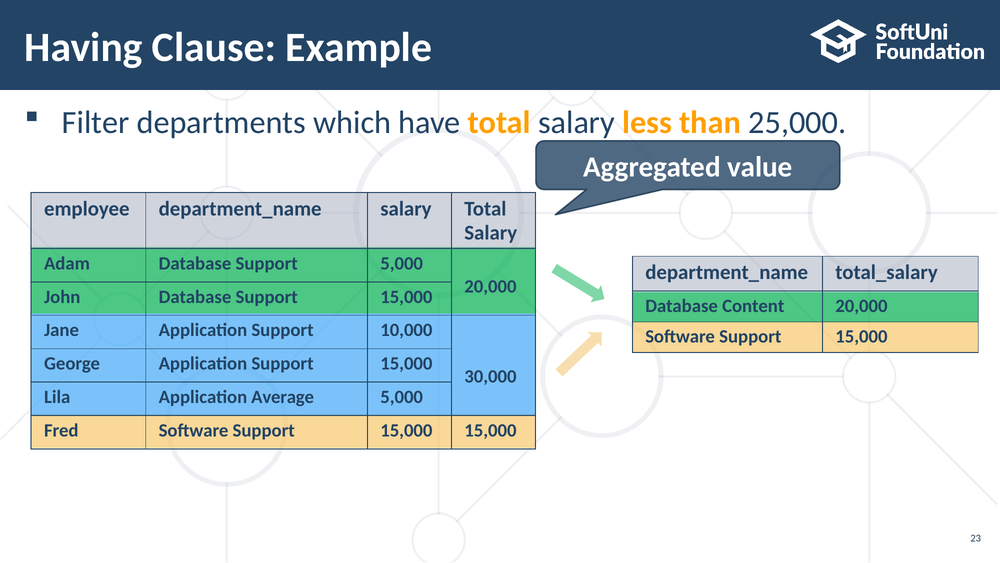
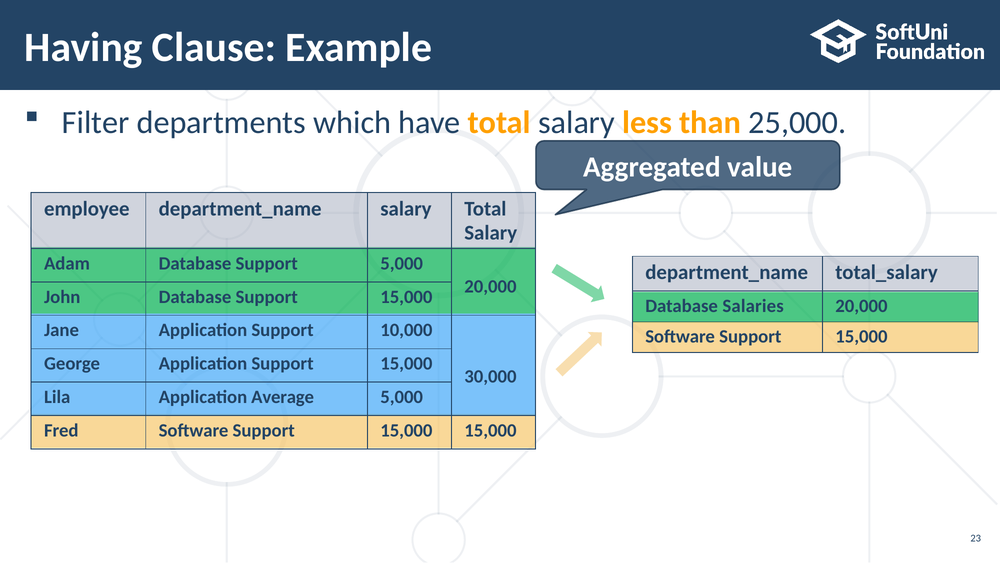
Content: Content -> Salaries (753, 306)
